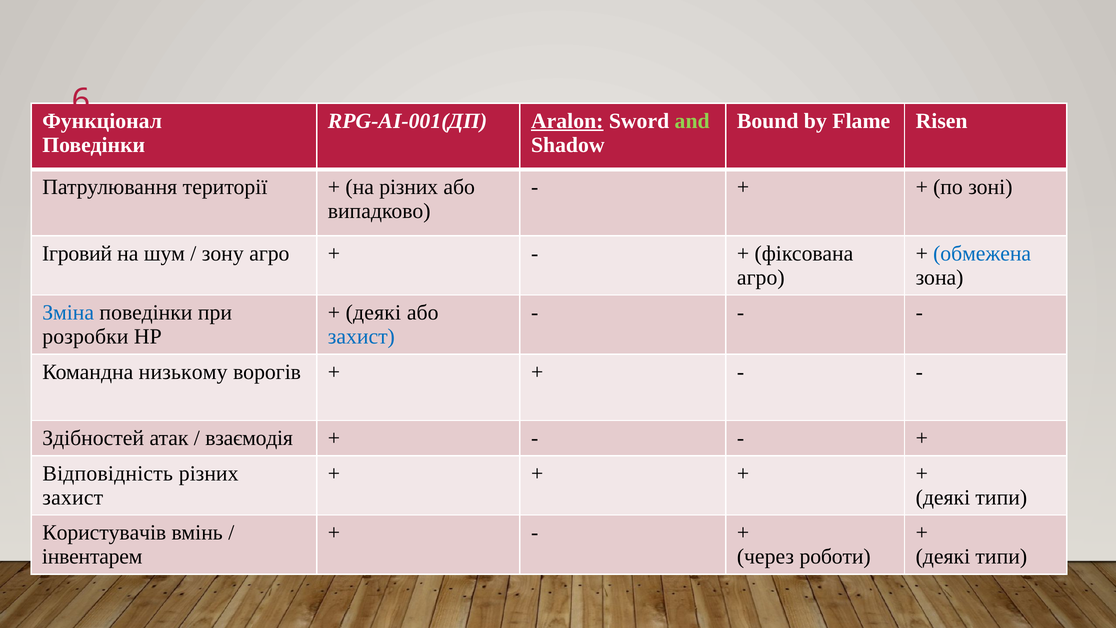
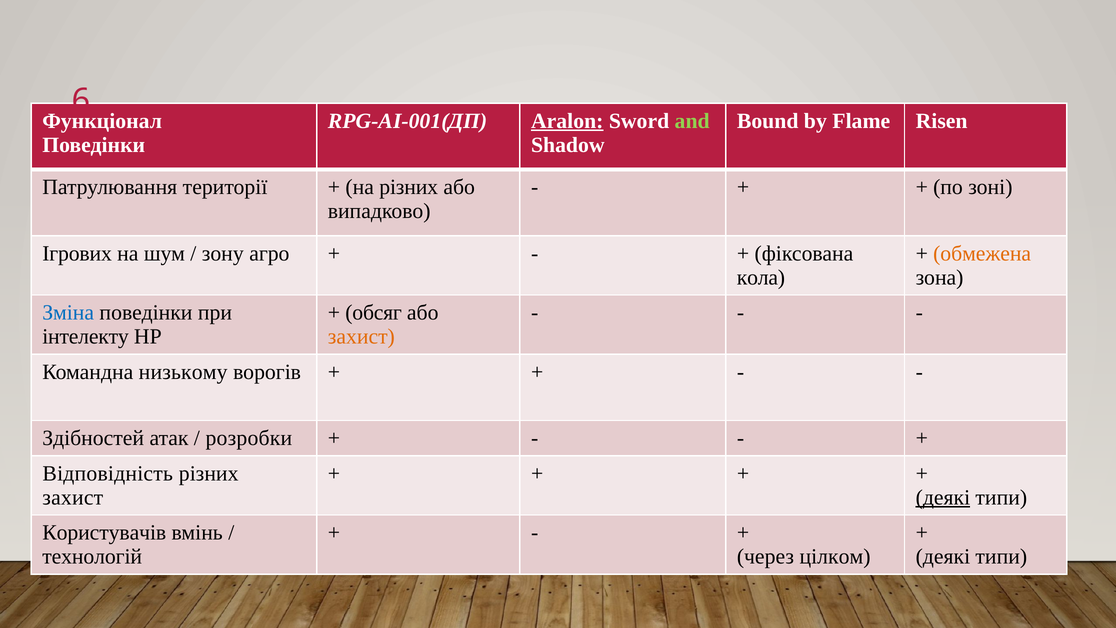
Ігровий: Ігровий -> Ігрових (77, 253)
обмежена colour: blue -> orange (982, 253)
агро: агро -> кола (761, 277)
деякі: деякі -> обсяг (374, 313)
розробки: розробки -> інтелекту (86, 337)
захист colour: blue -> orange (361, 337)
взаємодія: взаємодія -> розробки (249, 438)
деякі underline: none -> present (943, 497)
інвентарем: інвентарем -> технологій (92, 556)
роботи: роботи -> цілком (835, 556)
